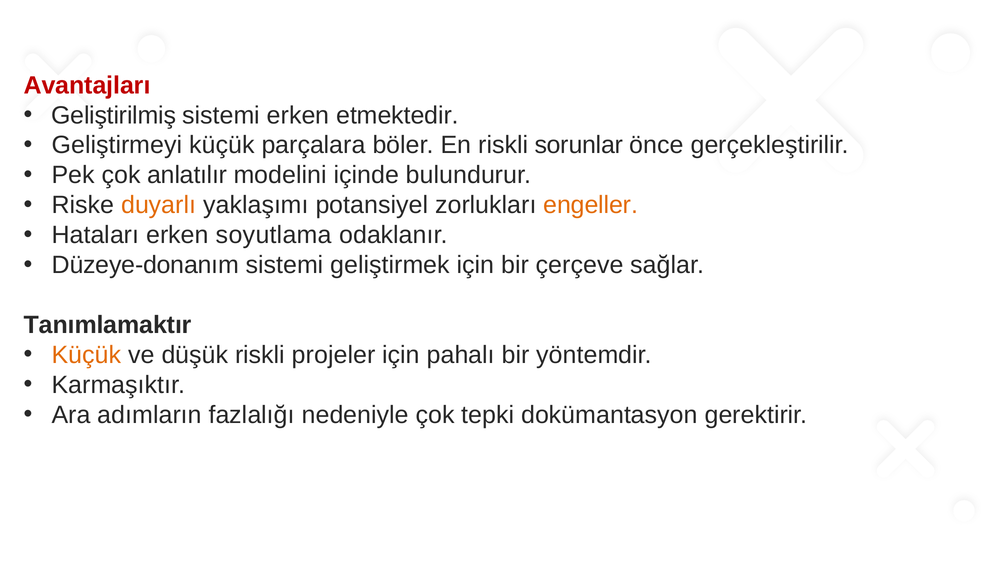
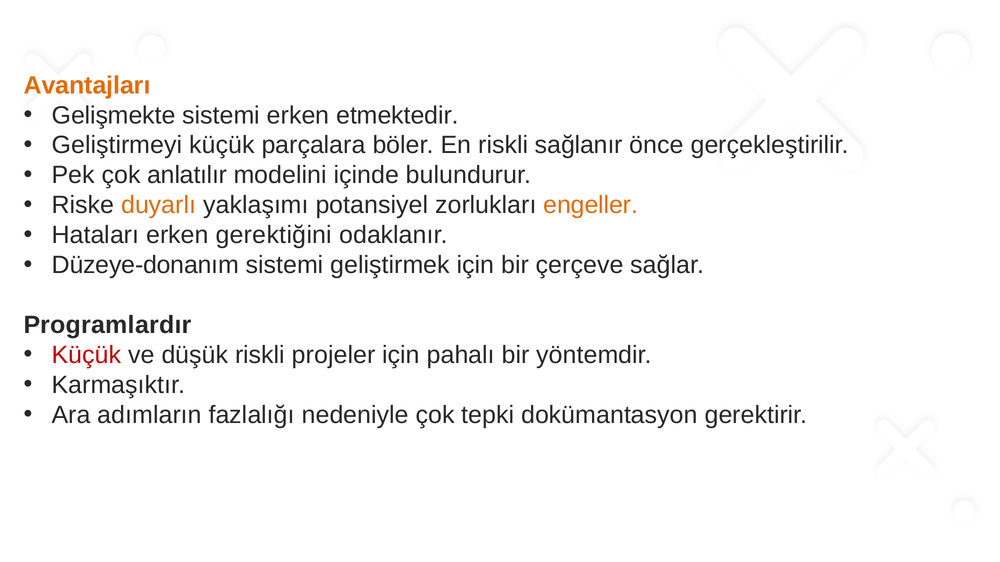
Avantajları colour: red -> orange (87, 85)
Geliştirilmiş: Geliştirilmiş -> Gelişmekte (114, 115)
sorunlar: sorunlar -> sağlanır (579, 145)
soyutlama: soyutlama -> gerektiğini (274, 235)
Tanımlamaktır: Tanımlamaktır -> Programlardır (108, 325)
Küçük colour: orange -> red (86, 355)
